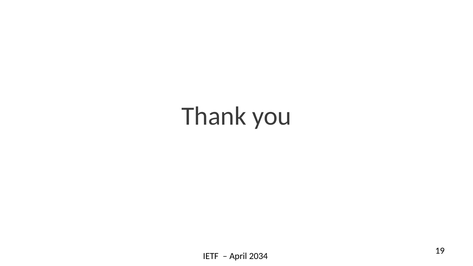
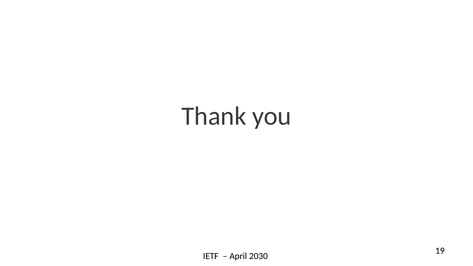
2034: 2034 -> 2030 (258, 256)
